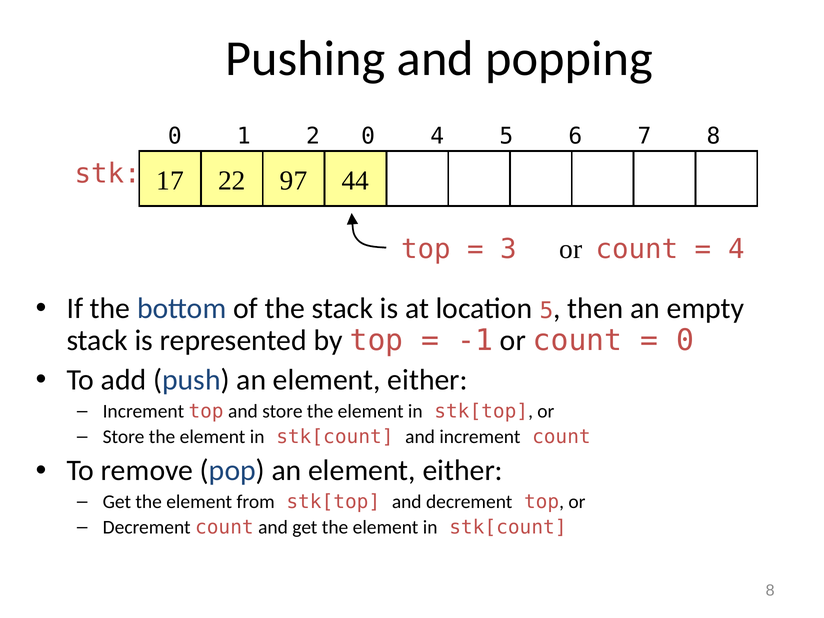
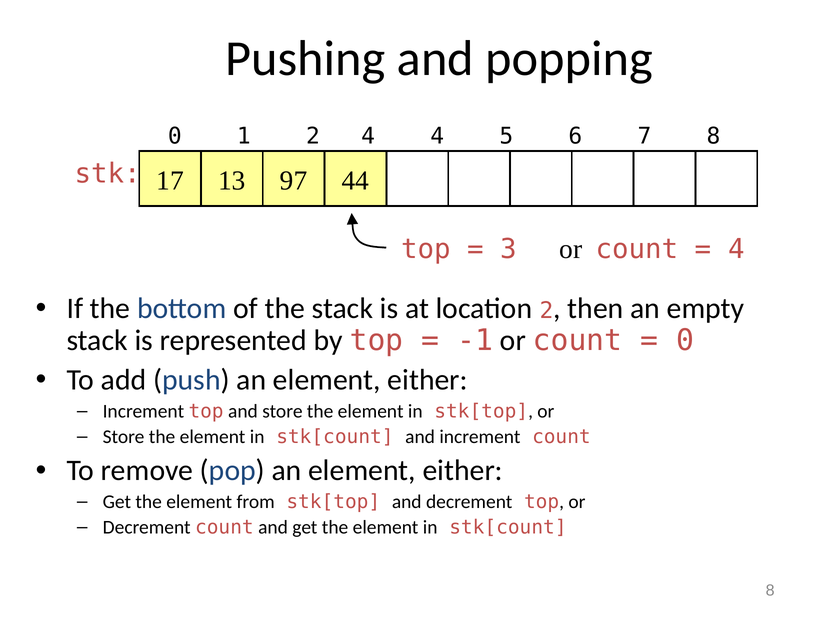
2 0: 0 -> 4 (368, 136)
22: 22 -> 13 (232, 180)
location 5: 5 -> 2 (547, 311)
